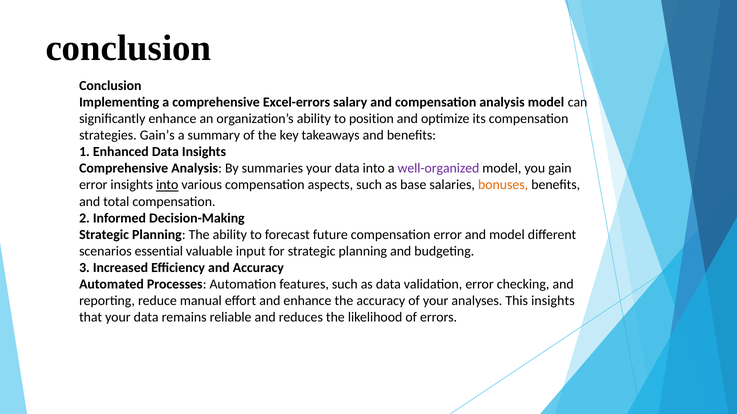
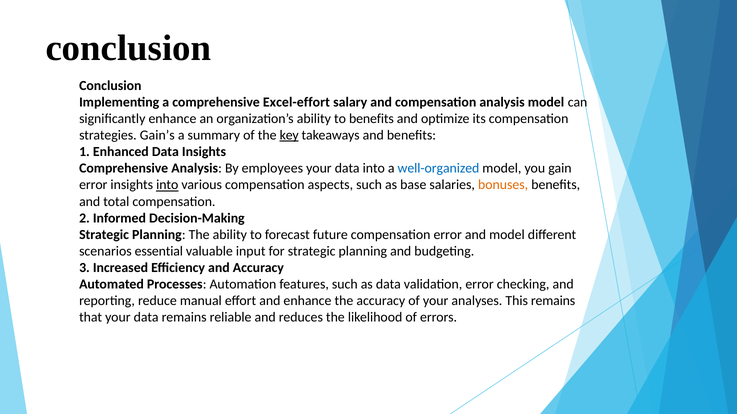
Excel-errors: Excel-errors -> Excel-effort (296, 102)
to position: position -> benefits (371, 119)
key underline: none -> present (289, 135)
summaries: summaries -> employees (272, 169)
well-organized colour: purple -> blue (438, 169)
This insights: insights -> remains (553, 301)
